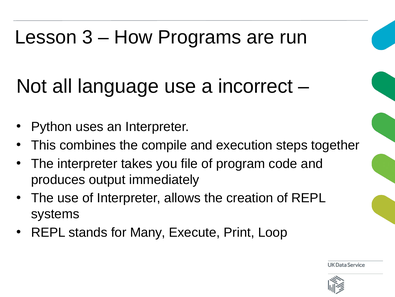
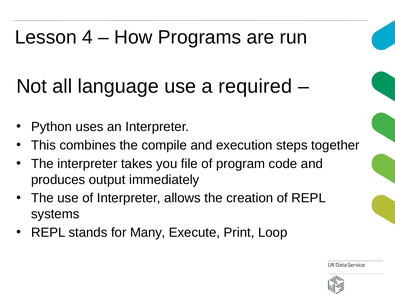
3: 3 -> 4 (87, 37)
incorrect: incorrect -> required (255, 86)
